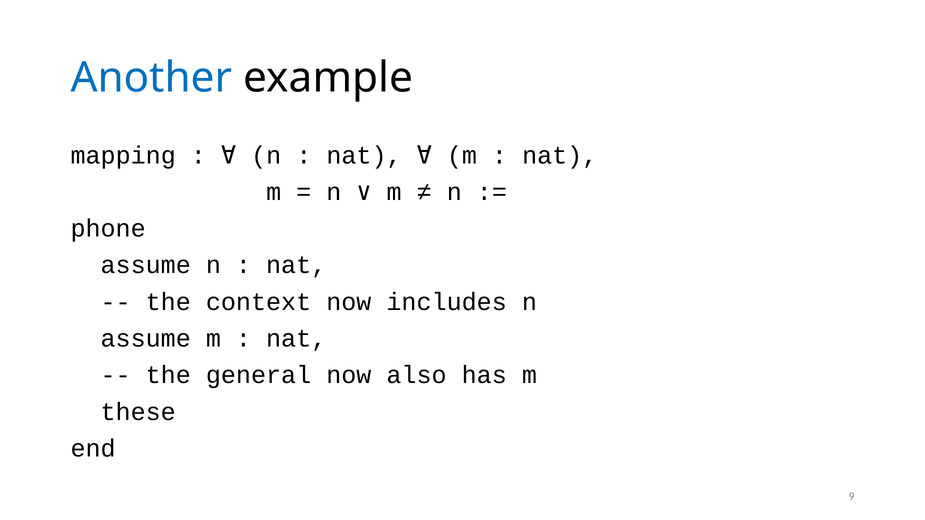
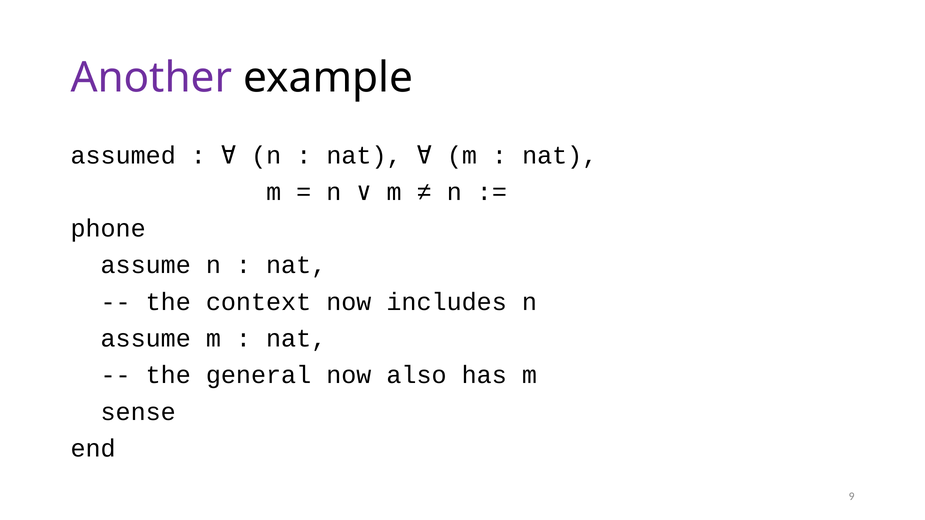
Another colour: blue -> purple (151, 78)
mapping: mapping -> assumed (123, 155)
these: these -> sense (138, 412)
